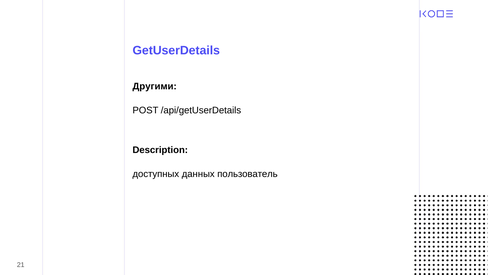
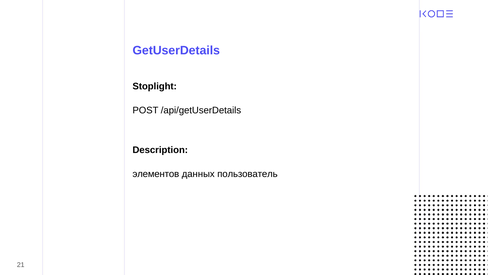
Другими: Другими -> Stoplight (155, 86)
доступных: доступных -> элементов (156, 174)
